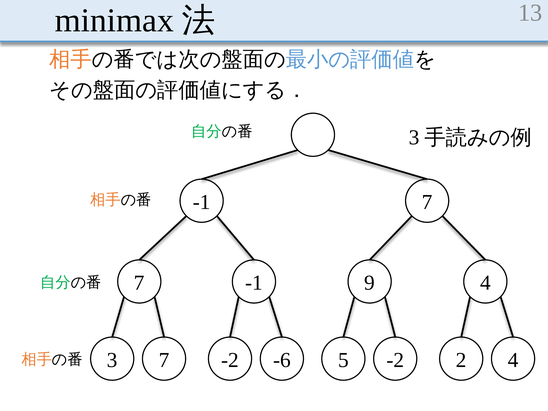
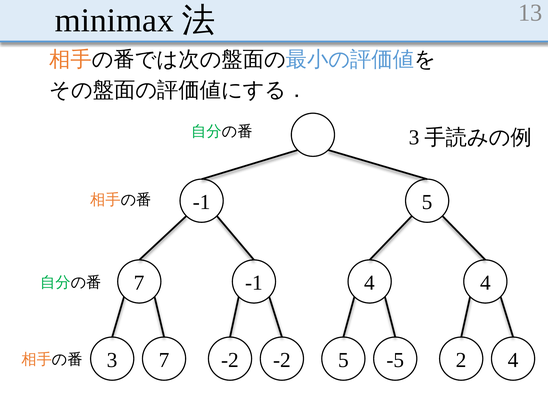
-1 7: 7 -> 5 (427, 202)
-1 9: 9 -> 4 (370, 283)
-6: -6 -> -2 (282, 360)
-2: -2 -> -5 (395, 360)
